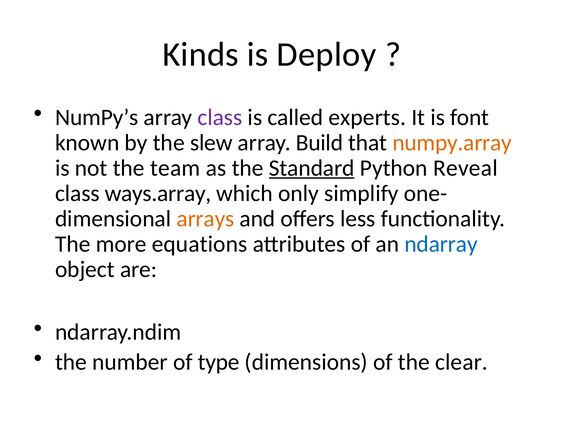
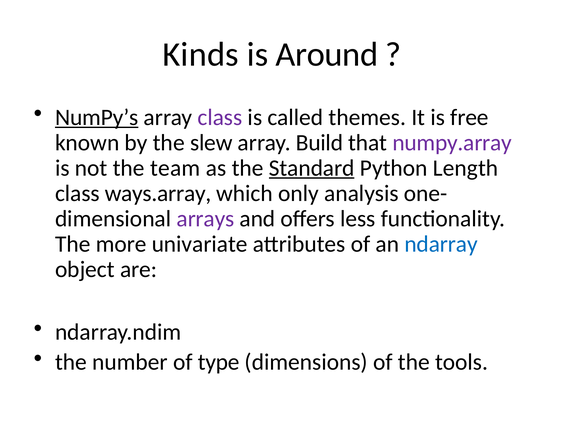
Deploy: Deploy -> Around (327, 55)
NumPy’s underline: none -> present (97, 117)
experts: experts -> themes (367, 117)
font: font -> free (469, 117)
numpy.array colour: orange -> purple (452, 143)
Reveal: Reveal -> Length (466, 168)
simplify: simplify -> analysis (361, 193)
arrays colour: orange -> purple (205, 219)
equations: equations -> univariate (200, 244)
clear: clear -> tools (462, 362)
